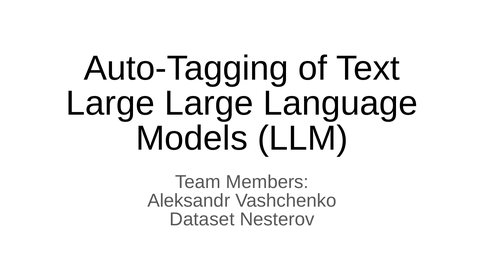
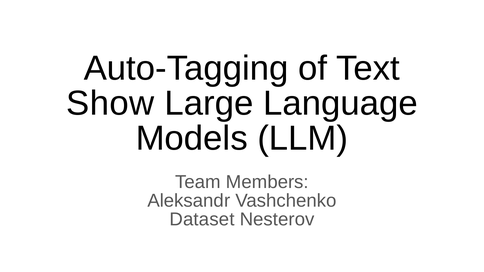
Large: Large -> Show (110, 103)
